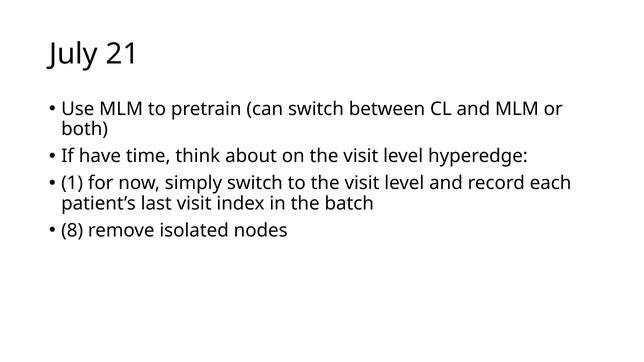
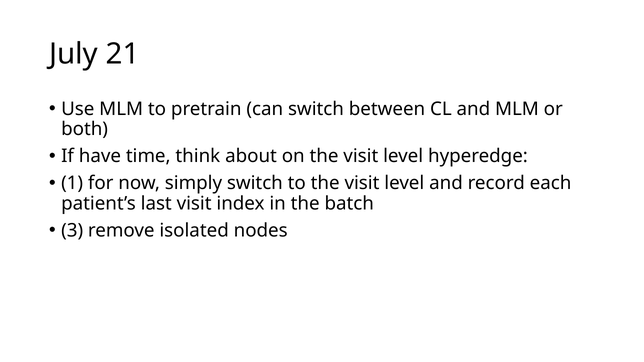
8: 8 -> 3 (72, 230)
